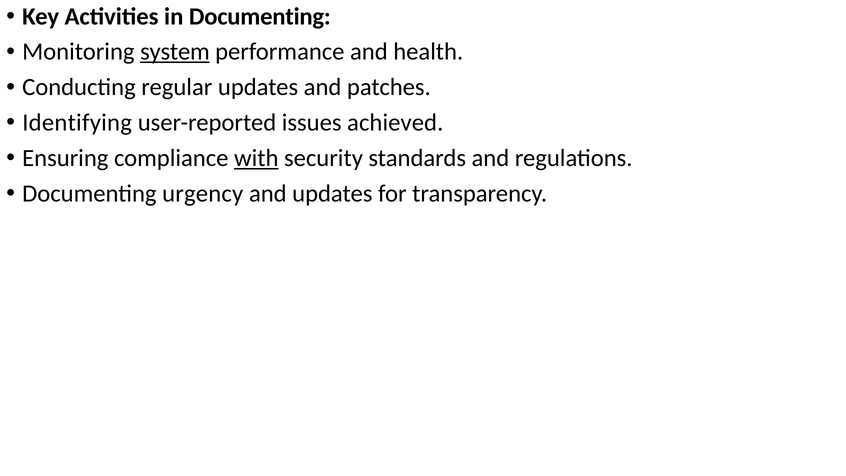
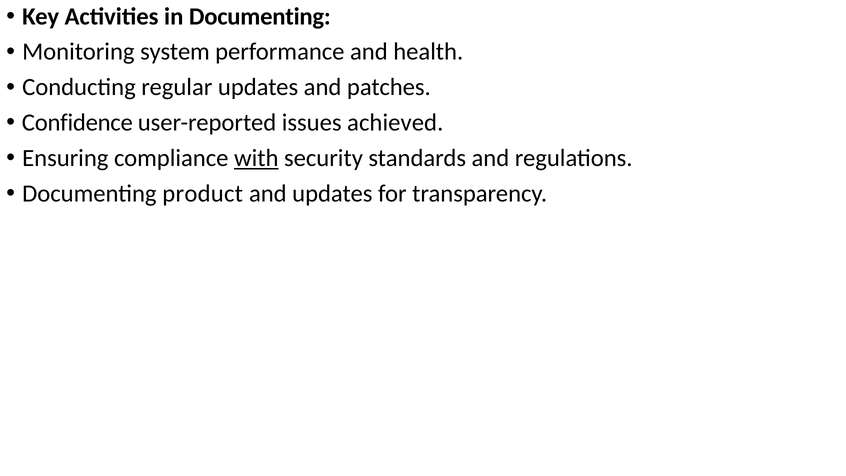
system underline: present -> none (175, 52)
Identifying: Identifying -> Confidence (77, 123)
urgency: urgency -> product (203, 194)
